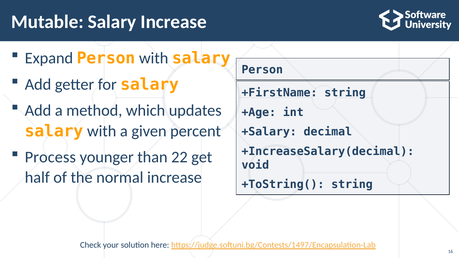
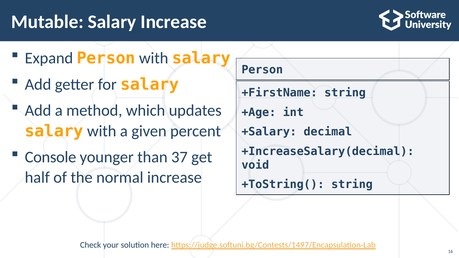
Process: Process -> Console (51, 157)
22: 22 -> 37 (179, 157)
